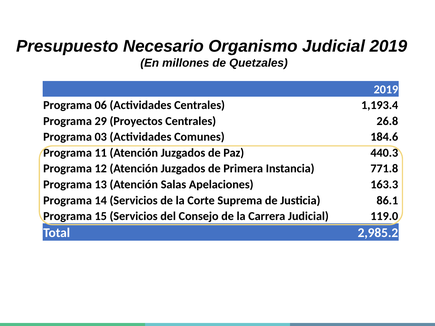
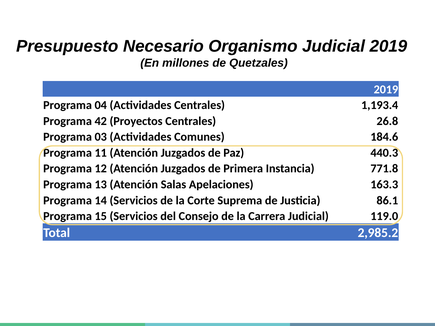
06: 06 -> 04 (101, 105)
29: 29 -> 42 (101, 121)
